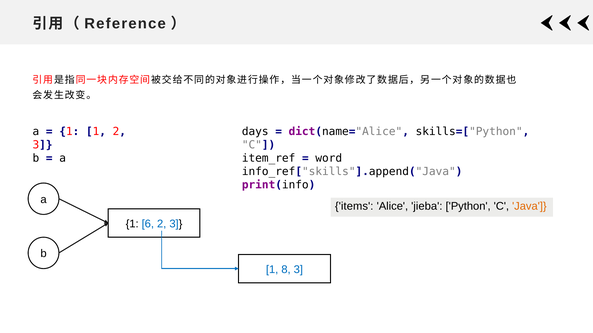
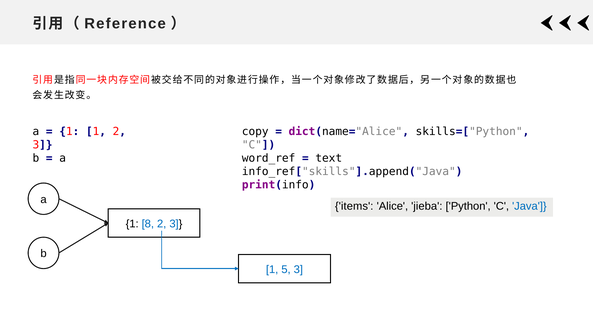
days: days -> copy (255, 132)
item_ref: item_ref -> word_ref (269, 158)
word: word -> text (329, 158)
Java colour: orange -> blue (529, 206)
6: 6 -> 8 (148, 224)
8: 8 -> 5 (286, 270)
